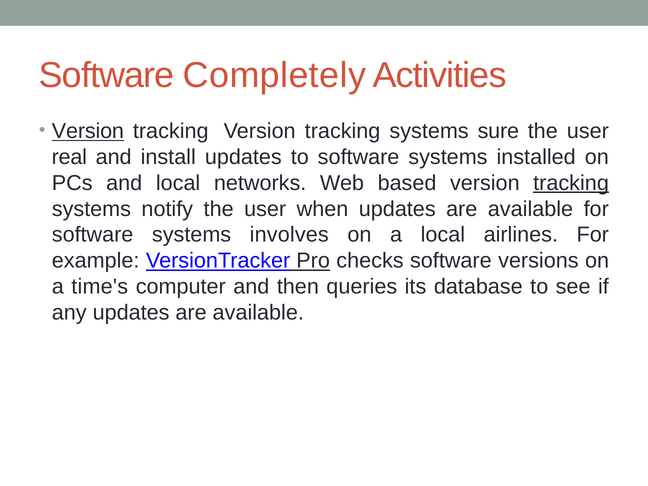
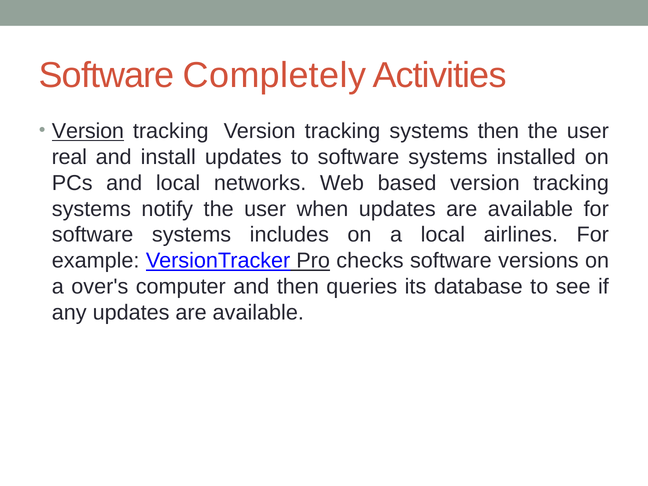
systems sure: sure -> then (498, 131)
tracking underline: present -> none (571, 183)
involves: involves -> includes (289, 235)
time's: time's -> over's (100, 287)
